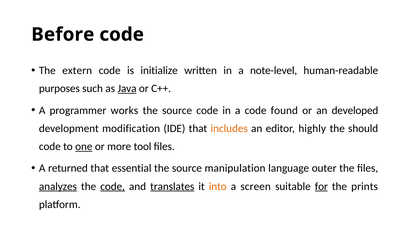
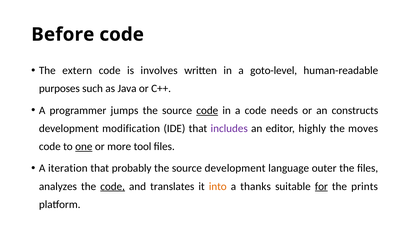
initialize: initialize -> involves (159, 70)
note-level: note-level -> goto-level (274, 70)
Java underline: present -> none (127, 88)
works: works -> jumps (125, 110)
code underline: none -> present (207, 110)
found: found -> needs (284, 110)
developed: developed -> constructs (355, 110)
includes colour: orange -> purple (229, 128)
should: should -> moves (363, 128)
returned: returned -> iteration (68, 168)
essential: essential -> probably (132, 168)
source manipulation: manipulation -> development (235, 168)
analyzes underline: present -> none (58, 186)
translates underline: present -> none (172, 186)
screen: screen -> thanks (256, 186)
